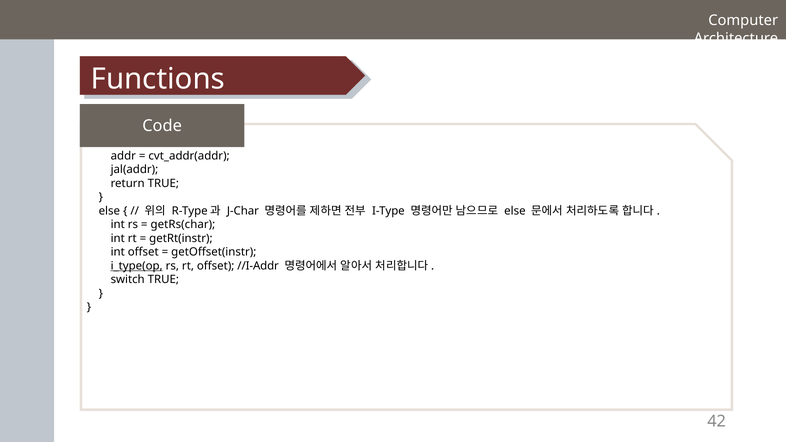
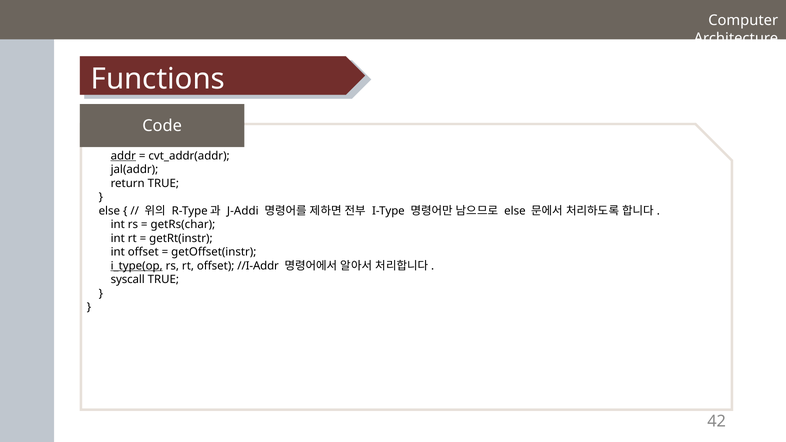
addr underline: none -> present (123, 156)
J-Char: J-Char -> J-Addi (243, 211)
switch: switch -> syscall (128, 280)
